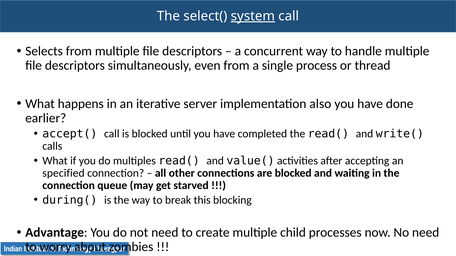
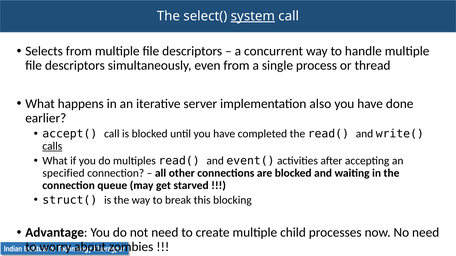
calls underline: none -> present (52, 146)
value(: value( -> event( (250, 161)
during(: during( -> struct( (70, 200)
